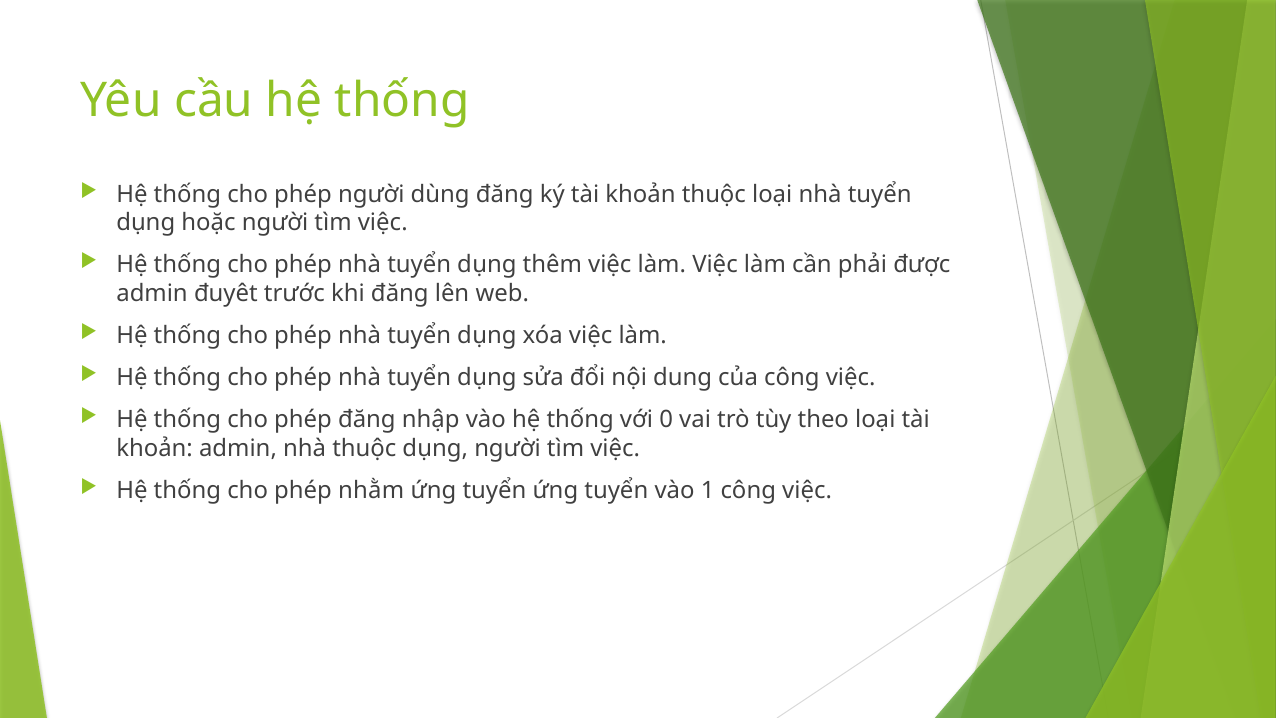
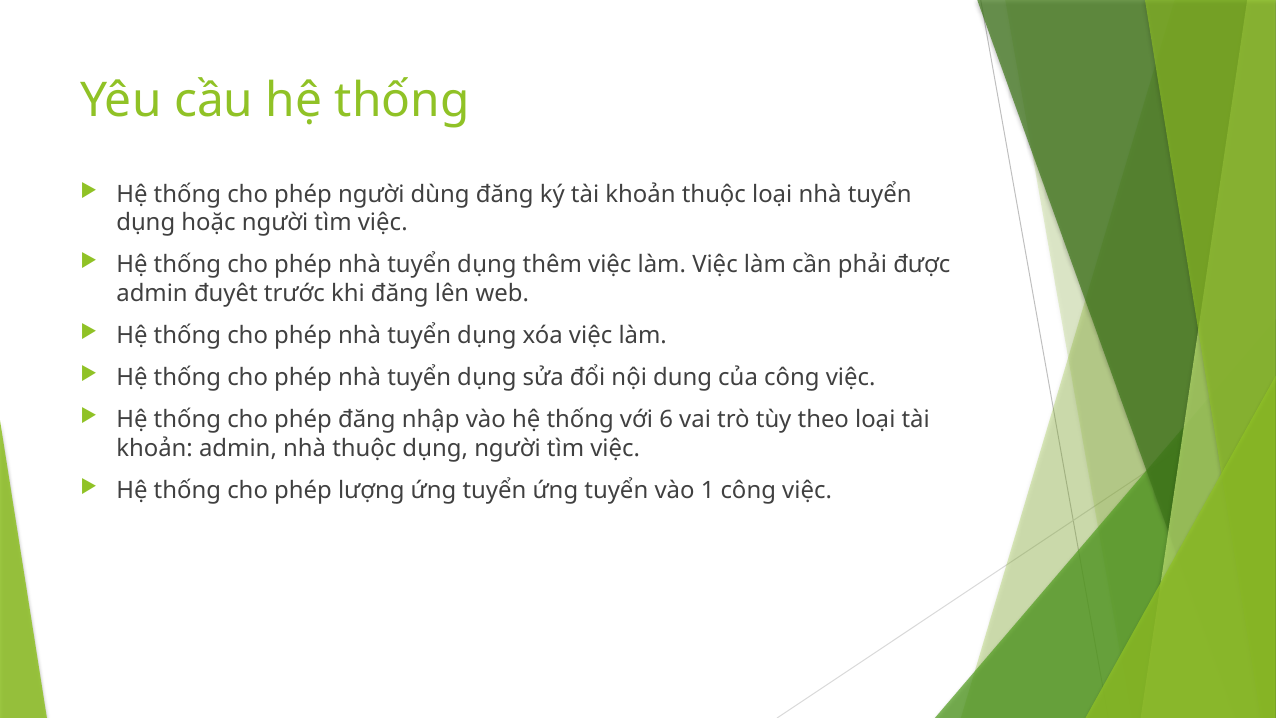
0: 0 -> 6 (666, 420)
nhằm: nhằm -> lượng (371, 490)
